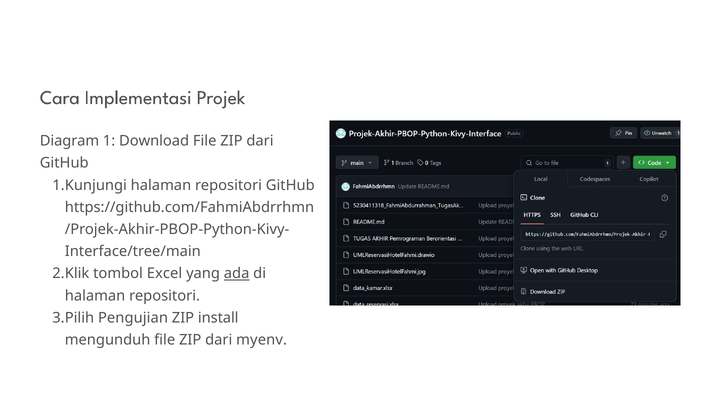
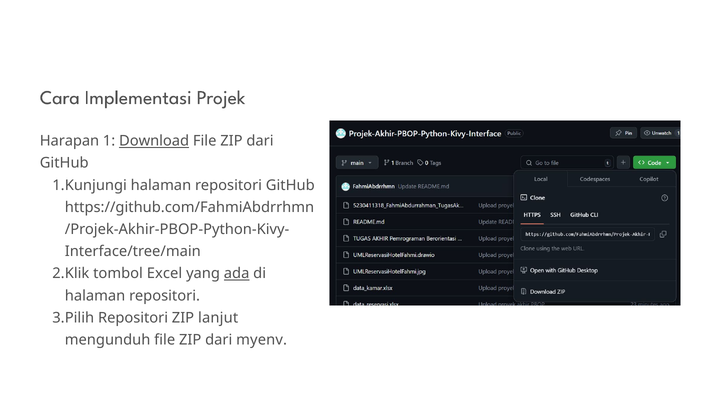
Diagram: Diagram -> Harapan (69, 141)
Download underline: none -> present (154, 141)
Pengujian: Pengujian -> Repositori (133, 318)
install: install -> lanjut (218, 318)
